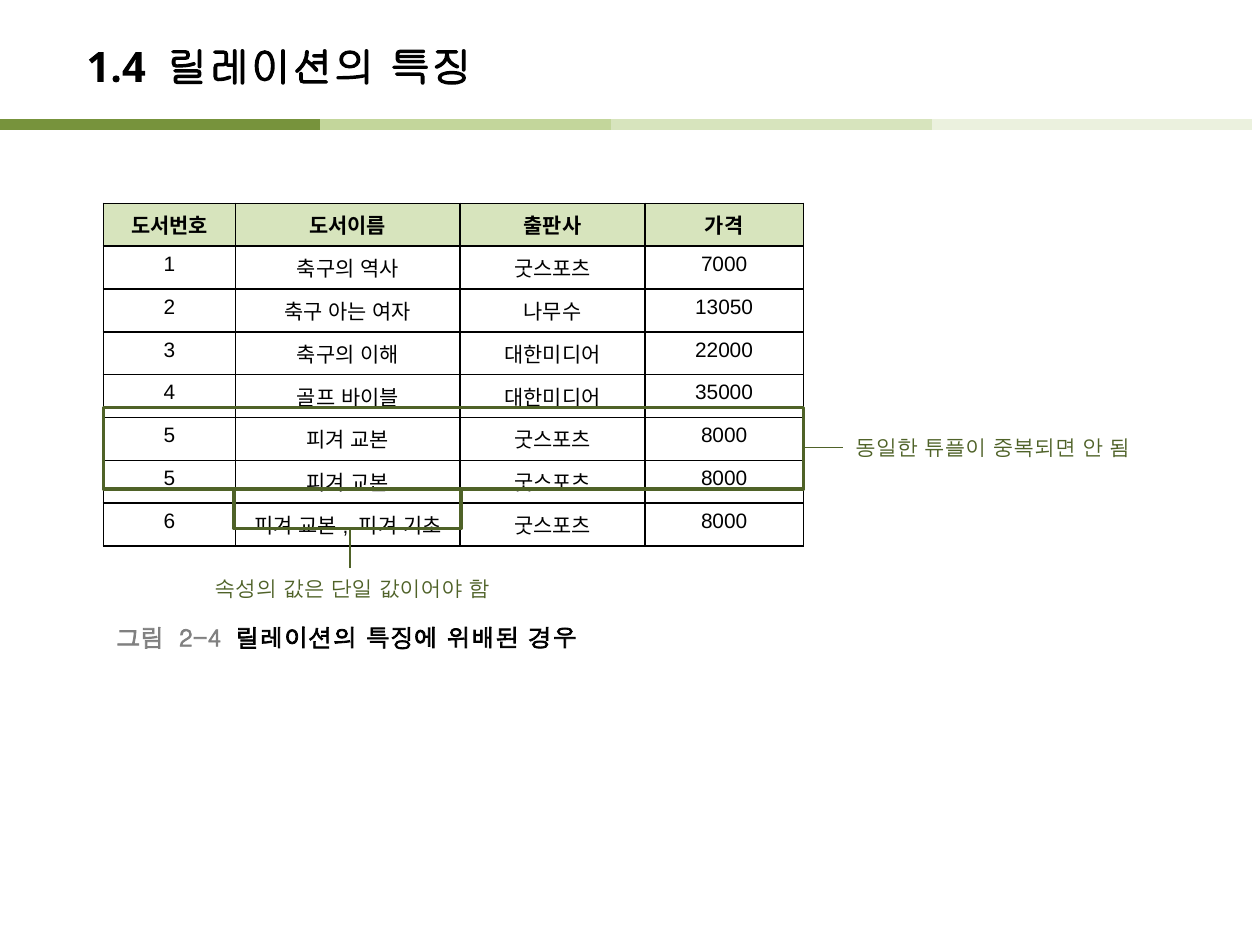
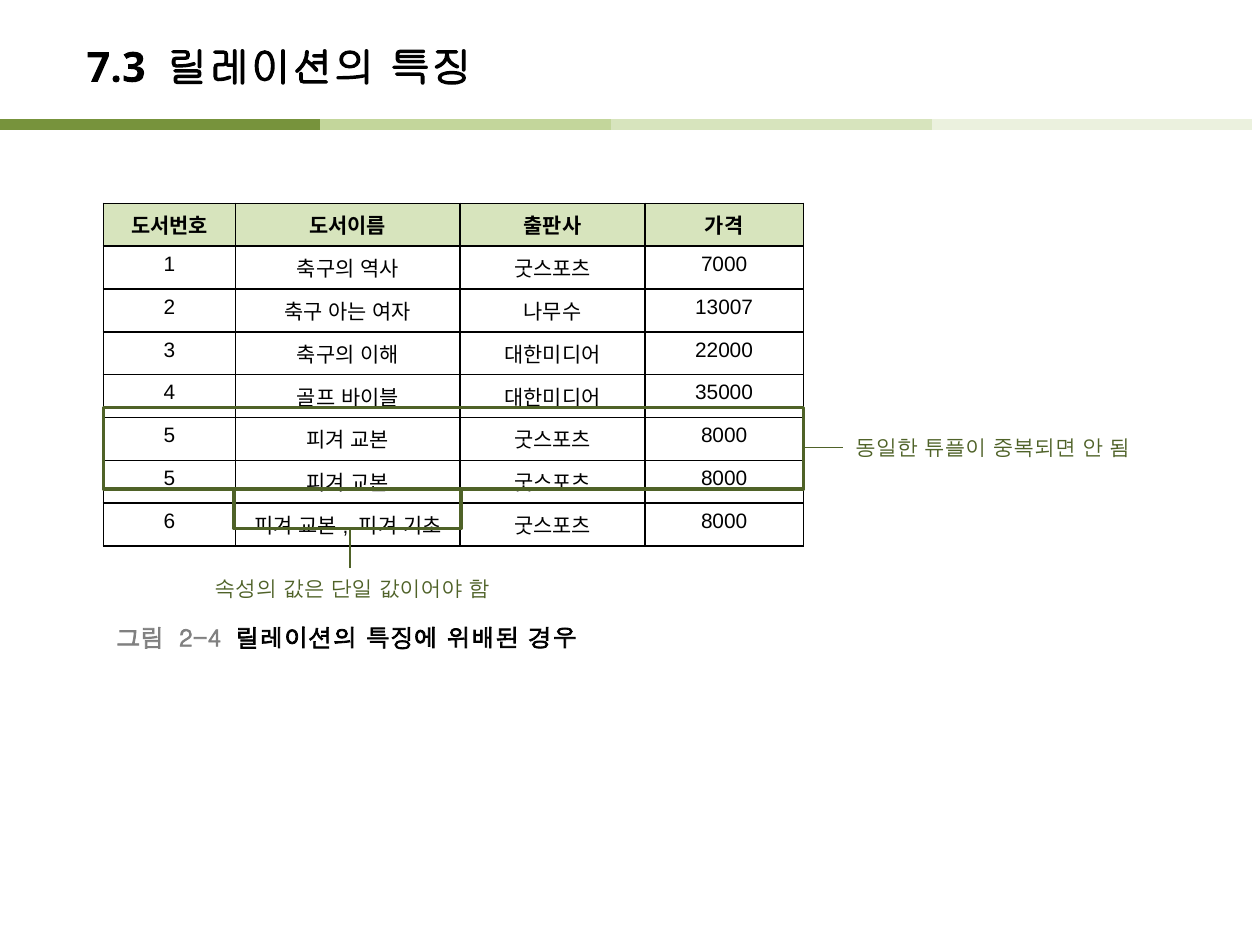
1.4: 1.4 -> 7.3 (116, 68)
13050: 13050 -> 13007 (724, 307)
